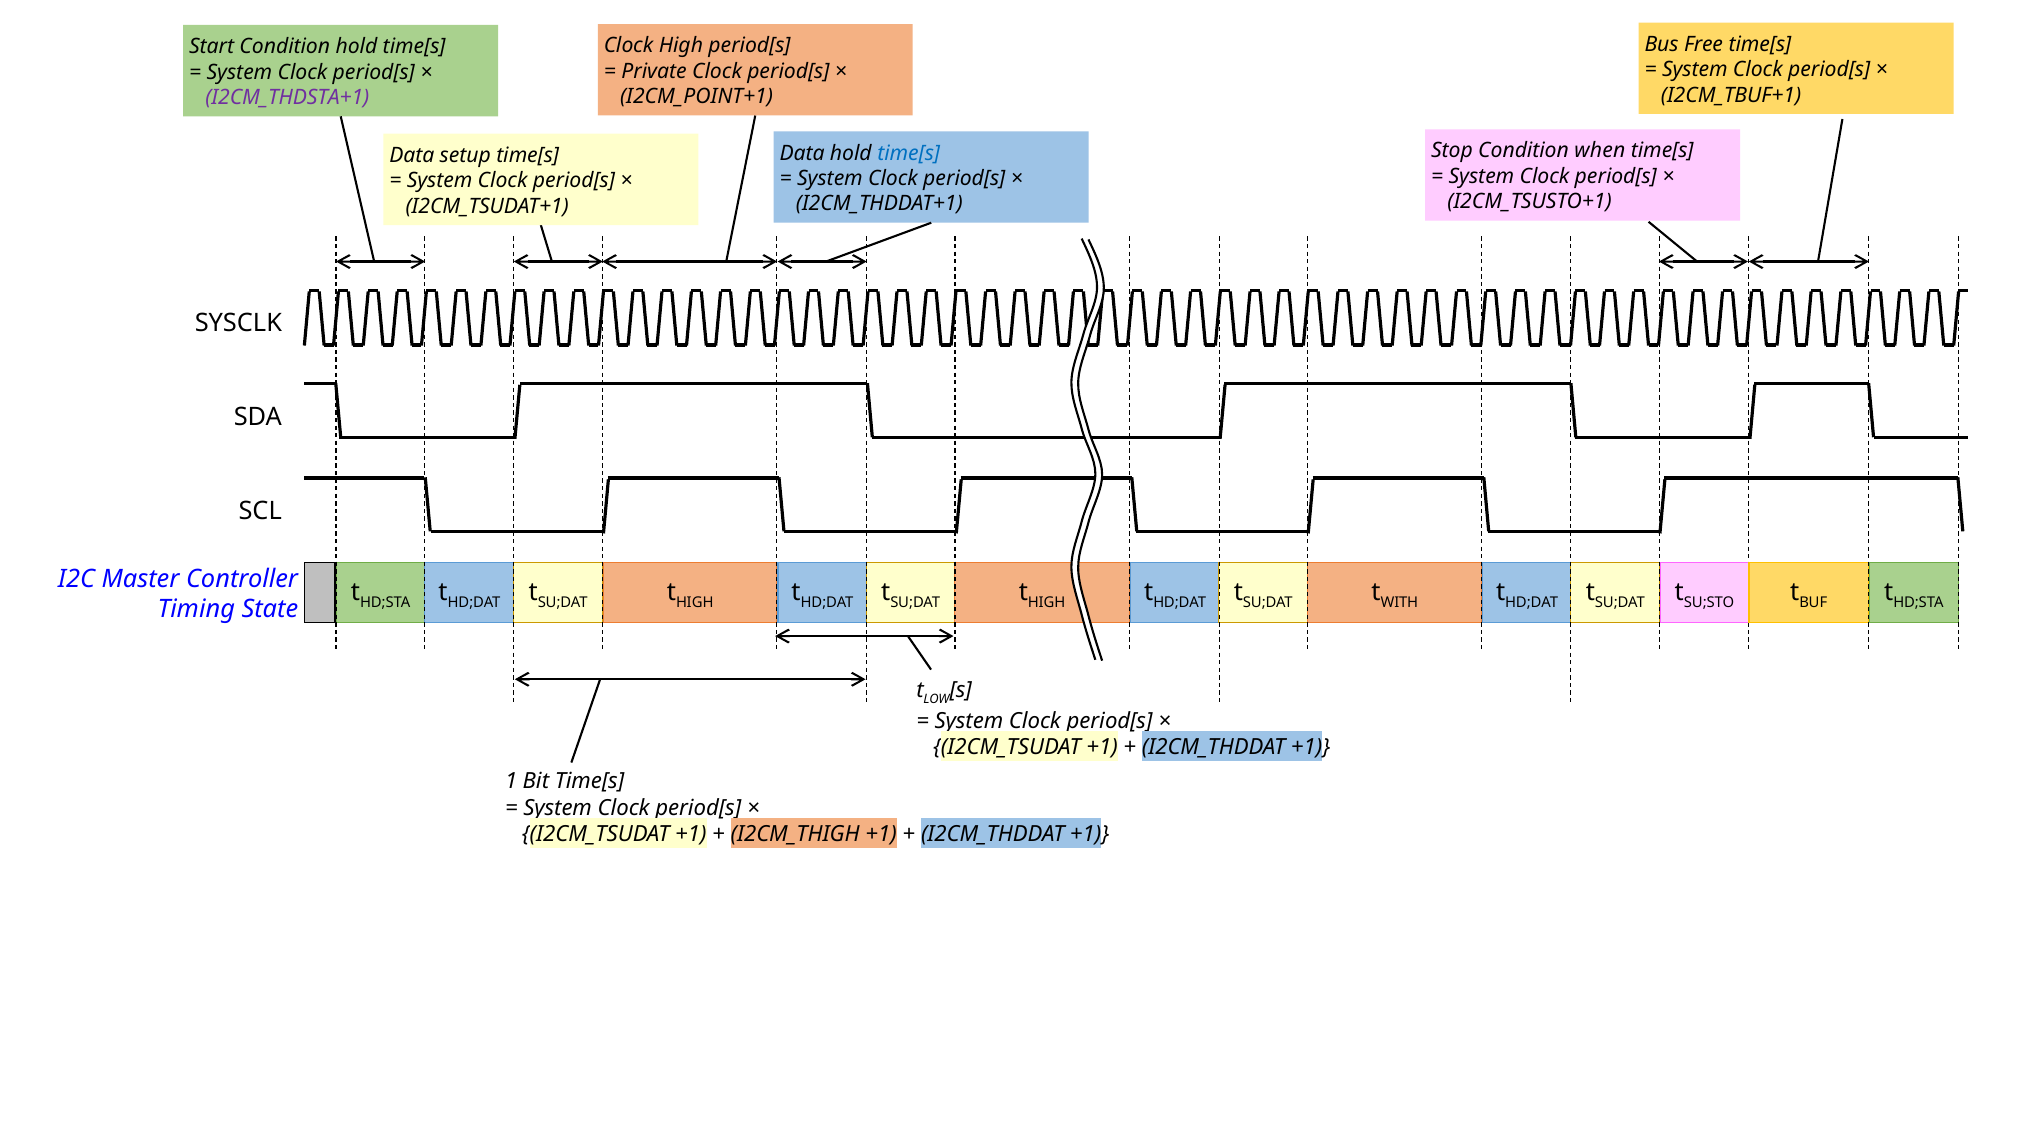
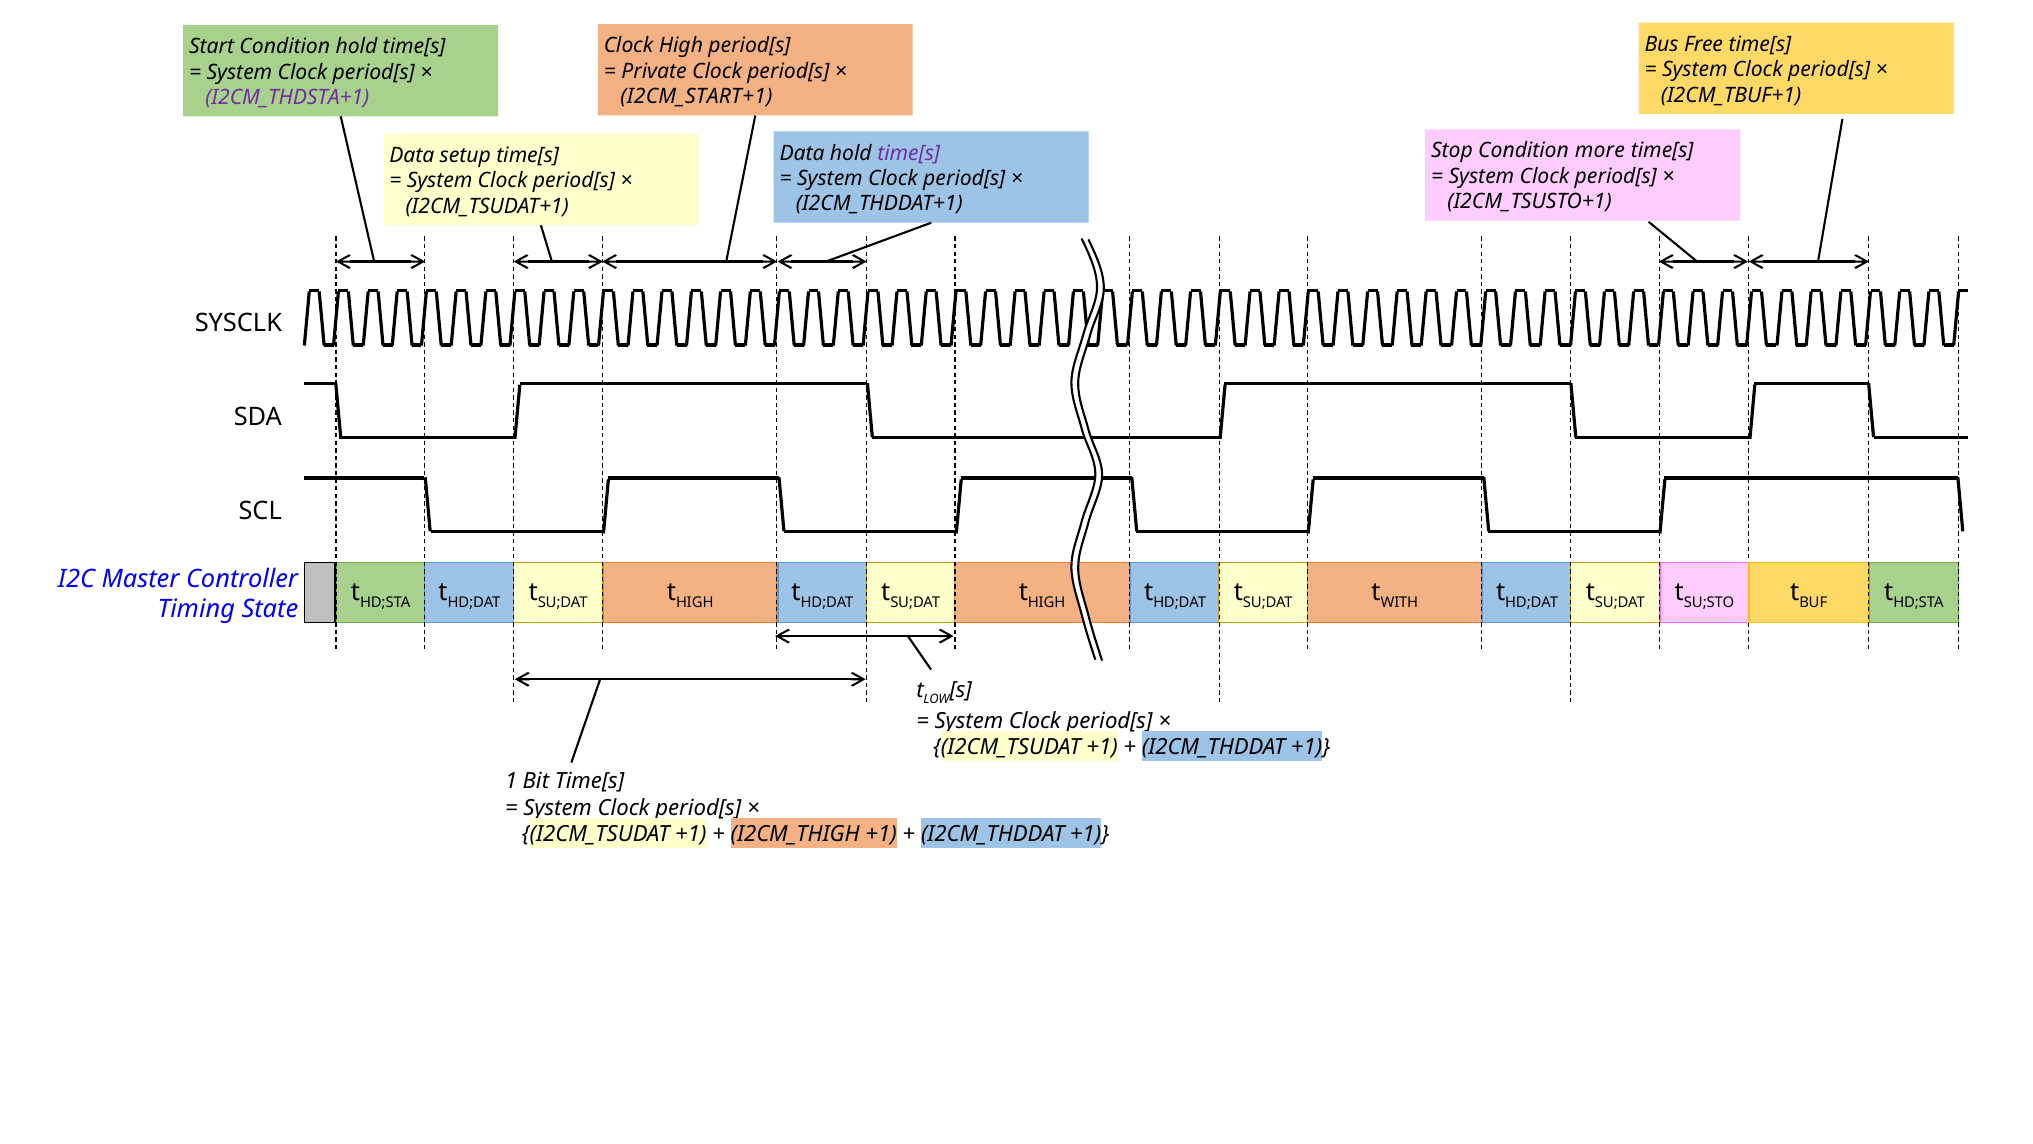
I2CM_POINT+1: I2CM_POINT+1 -> I2CM_START+1 (696, 97)
when: when -> more (1600, 151)
time[s colour: blue -> purple (909, 153)
